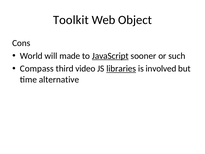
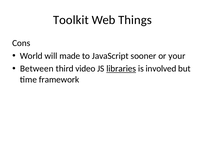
Object: Object -> Things (135, 20)
JavaScript underline: present -> none (110, 56)
such: such -> your (177, 56)
Compass: Compass -> Between (37, 69)
alternative: alternative -> framework (59, 79)
